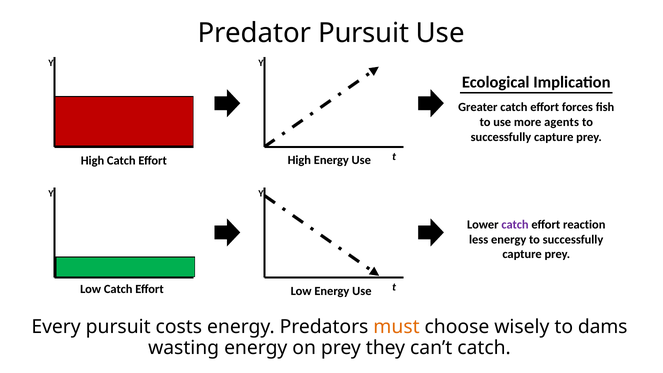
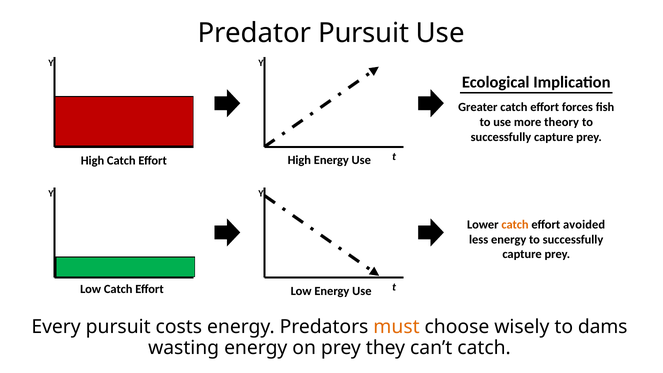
agents: agents -> theory (562, 122)
catch colour: purple -> orange (515, 225)
reaction: reaction -> avoided (584, 225)
